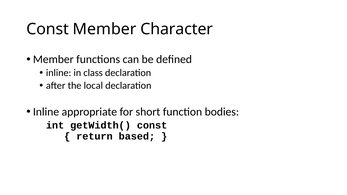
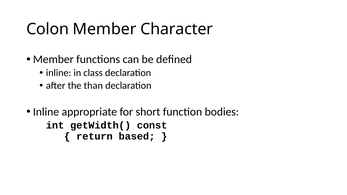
Const: Const -> Colon (48, 29)
local: local -> than (93, 86)
